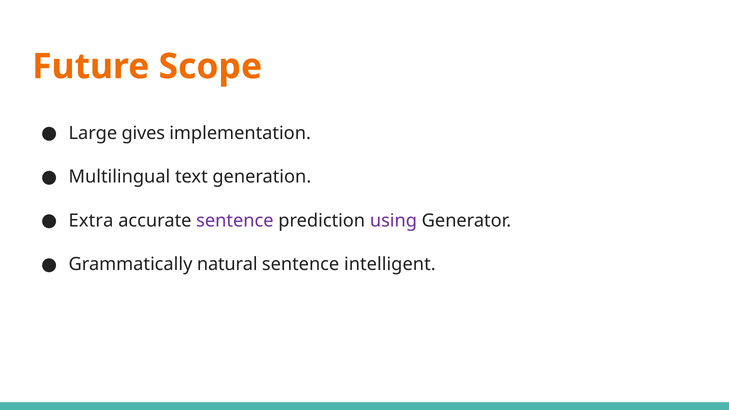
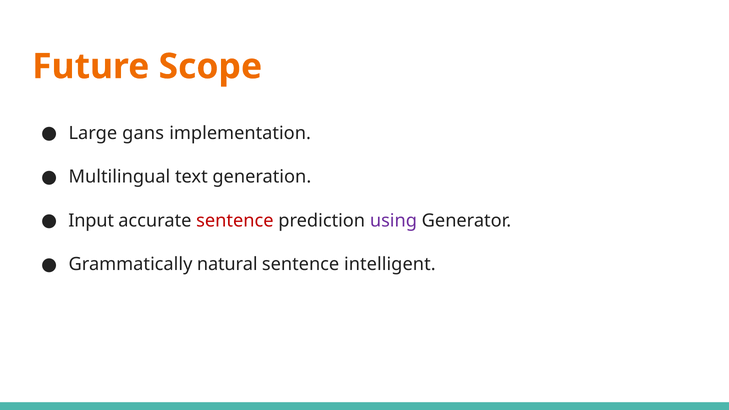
gives: gives -> gans (143, 133)
Extra: Extra -> Input (91, 221)
sentence colour: purple -> red (235, 221)
